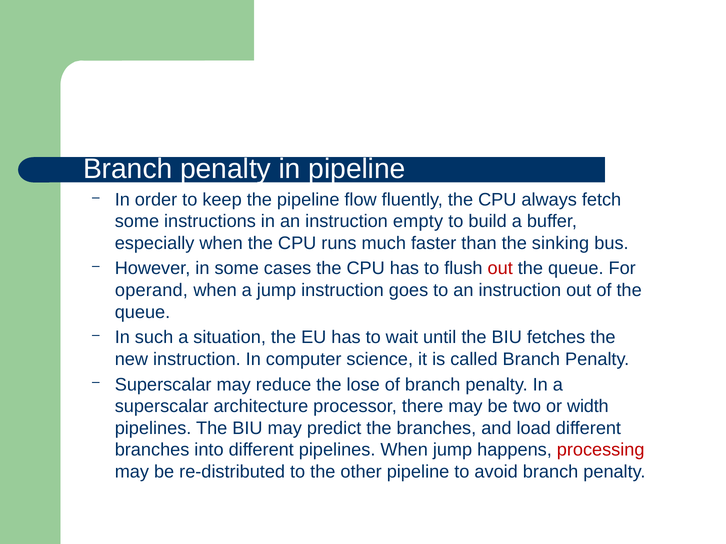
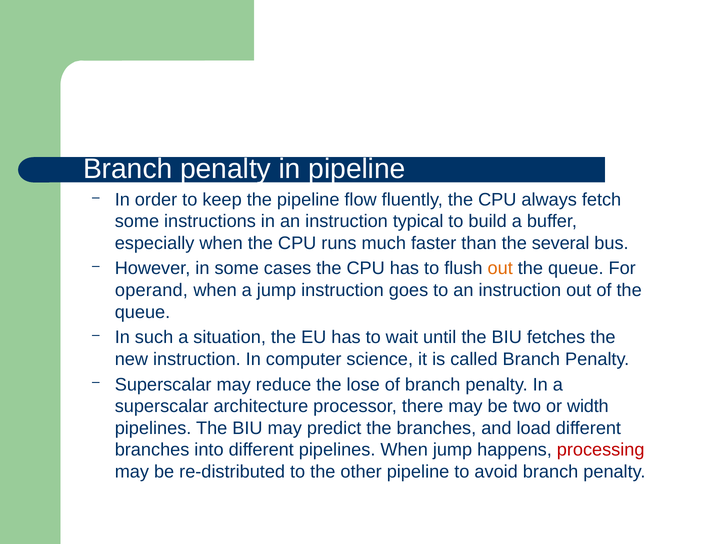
empty: empty -> typical (418, 222)
sinking: sinking -> several (561, 243)
out colour: red -> orange (500, 269)
